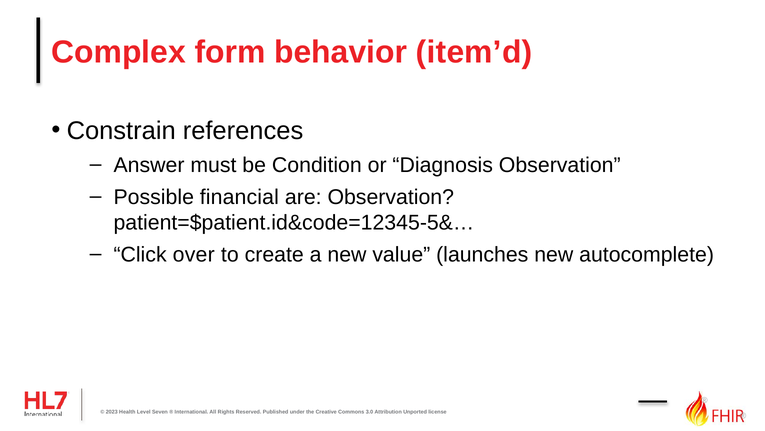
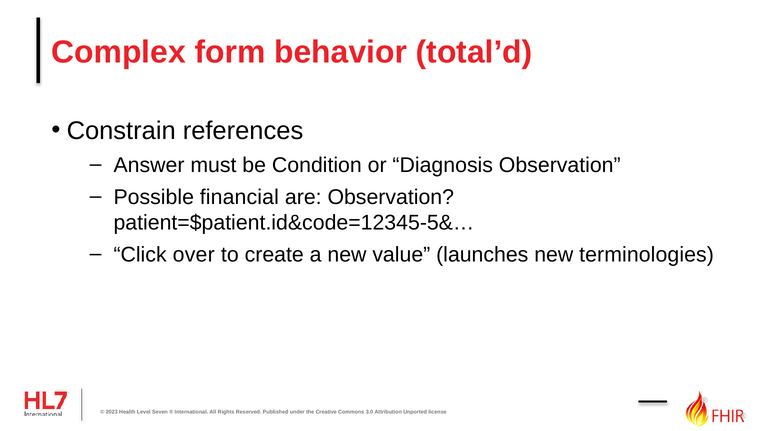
item’d: item’d -> total’d (474, 52)
autocomplete: autocomplete -> terminologies (647, 254)
